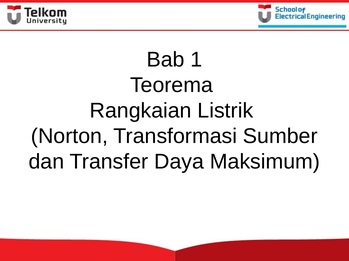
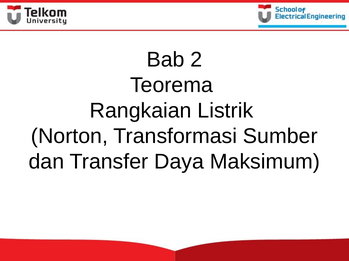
1: 1 -> 2 (196, 60)
